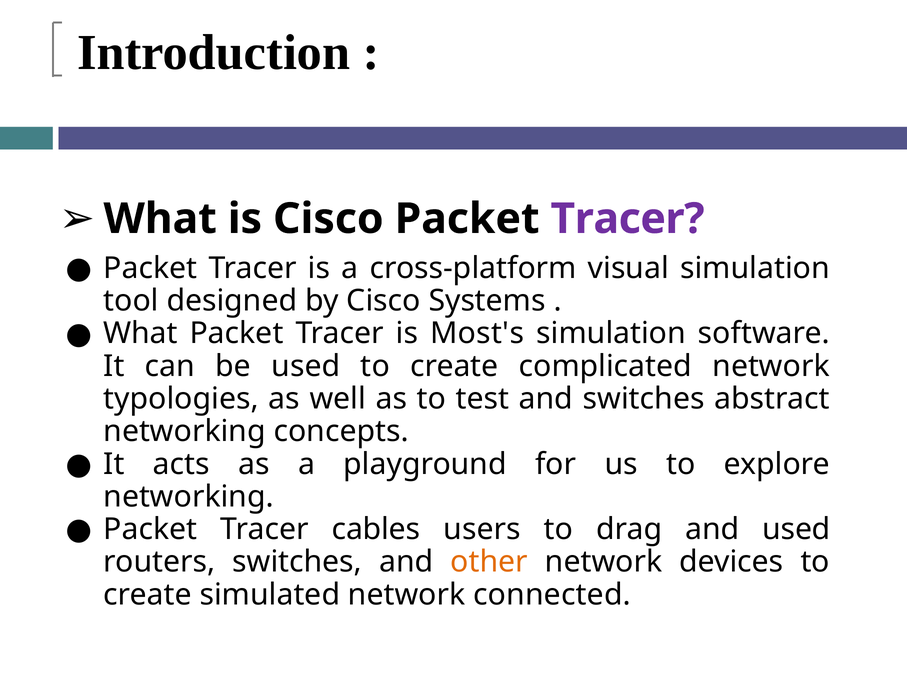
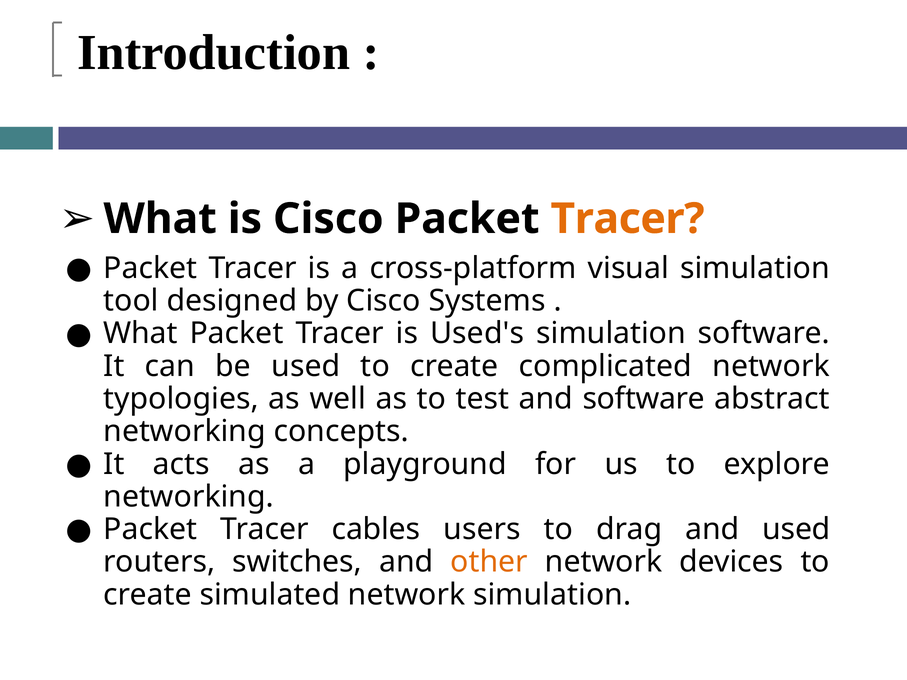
Tracer colour: purple -> orange (628, 219)
Most's: Most's -> Used's (477, 334)
and switches: switches -> software (644, 399)
network connected: connected -> simulation (552, 595)
